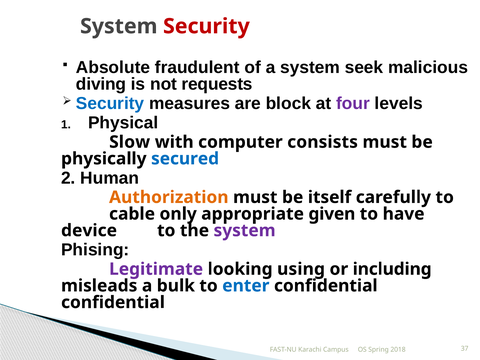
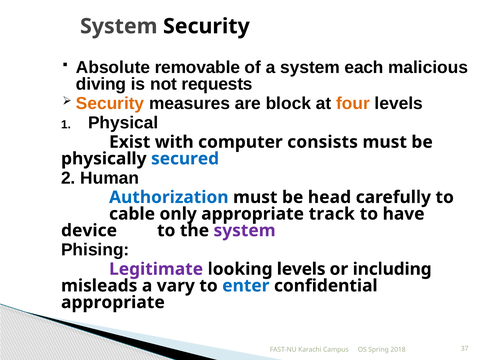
Security colour: red -> black (206, 26)
fraudulent: fraudulent -> removable (197, 68)
seek: seek -> each (364, 68)
Security colour: blue -> orange (110, 103)
four colour: purple -> orange (353, 103)
Slow: Slow -> Exist (130, 142)
Authorization colour: orange -> blue (169, 197)
itself: itself -> head (329, 197)
given: given -> track (332, 214)
looking using: using -> levels (301, 269)
bulk: bulk -> vary (176, 286)
confidential: confidential -> appropriate (113, 302)
